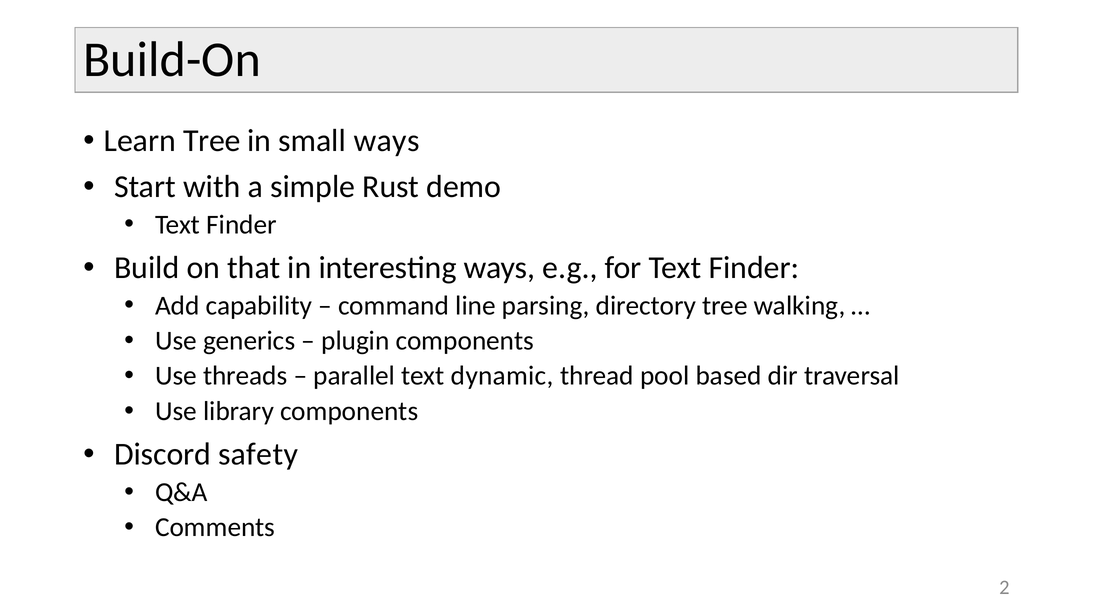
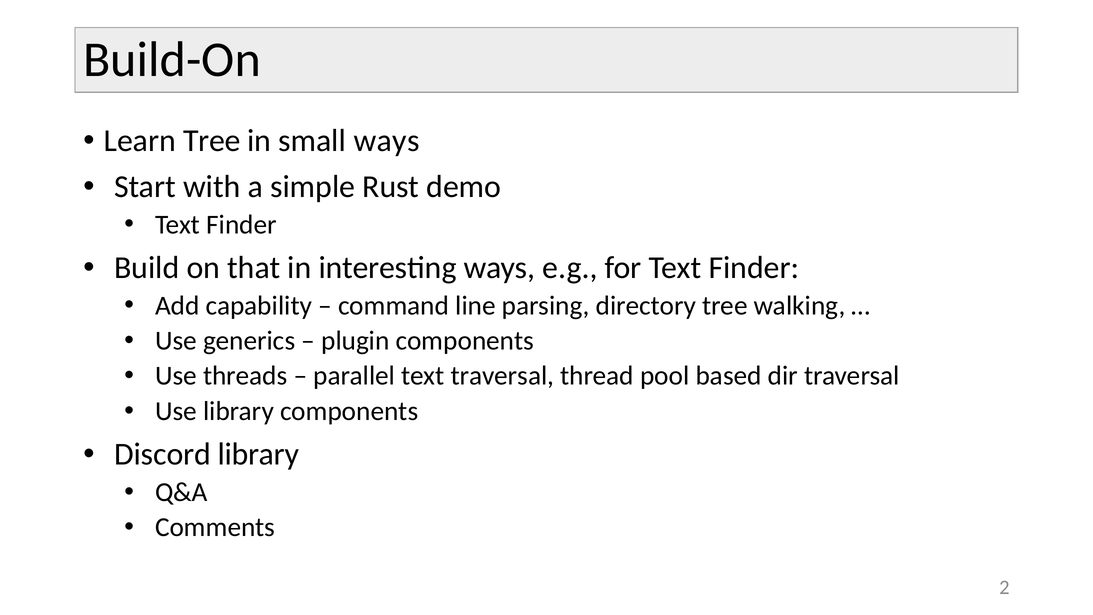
text dynamic: dynamic -> traversal (502, 376)
Discord safety: safety -> library (258, 454)
